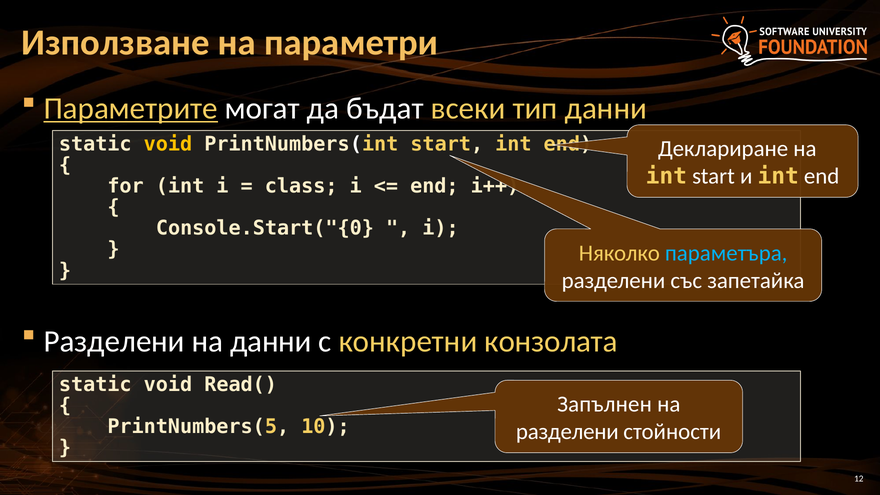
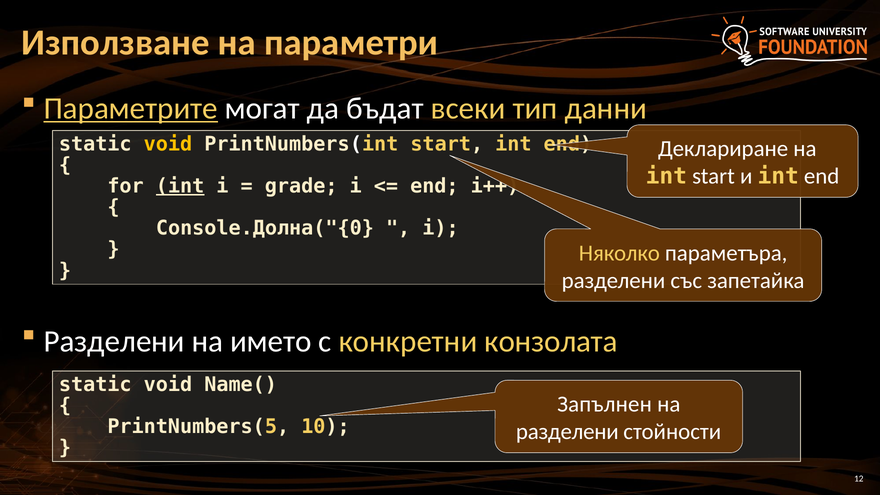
int underline: none -> present (180, 186)
class: class -> grade (301, 186)
Console.Start("{0: Console.Start("{0 -> Console.Долна("{0 (265, 228)
параметъра colour: light blue -> white (726, 253)
на данни: данни -> името (271, 341)
Read(: Read( -> Name( (241, 385)
